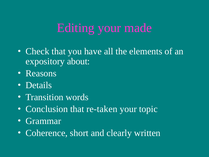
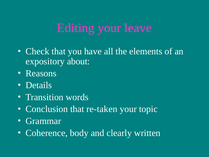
made: made -> leave (138, 28)
short: short -> body (79, 133)
